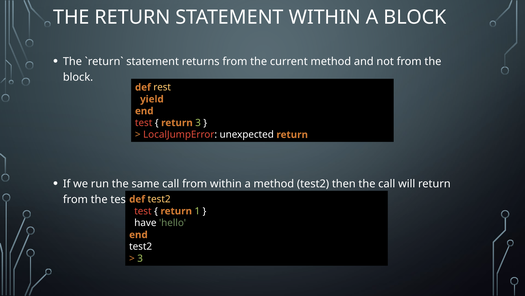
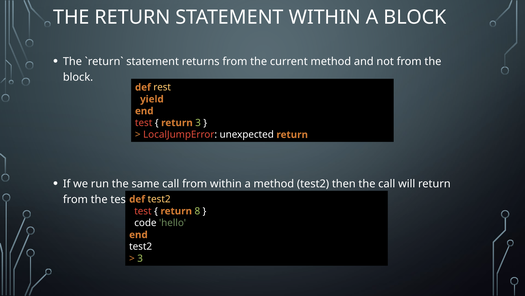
1: 1 -> 8 (197, 211)
have: have -> code (145, 222)
